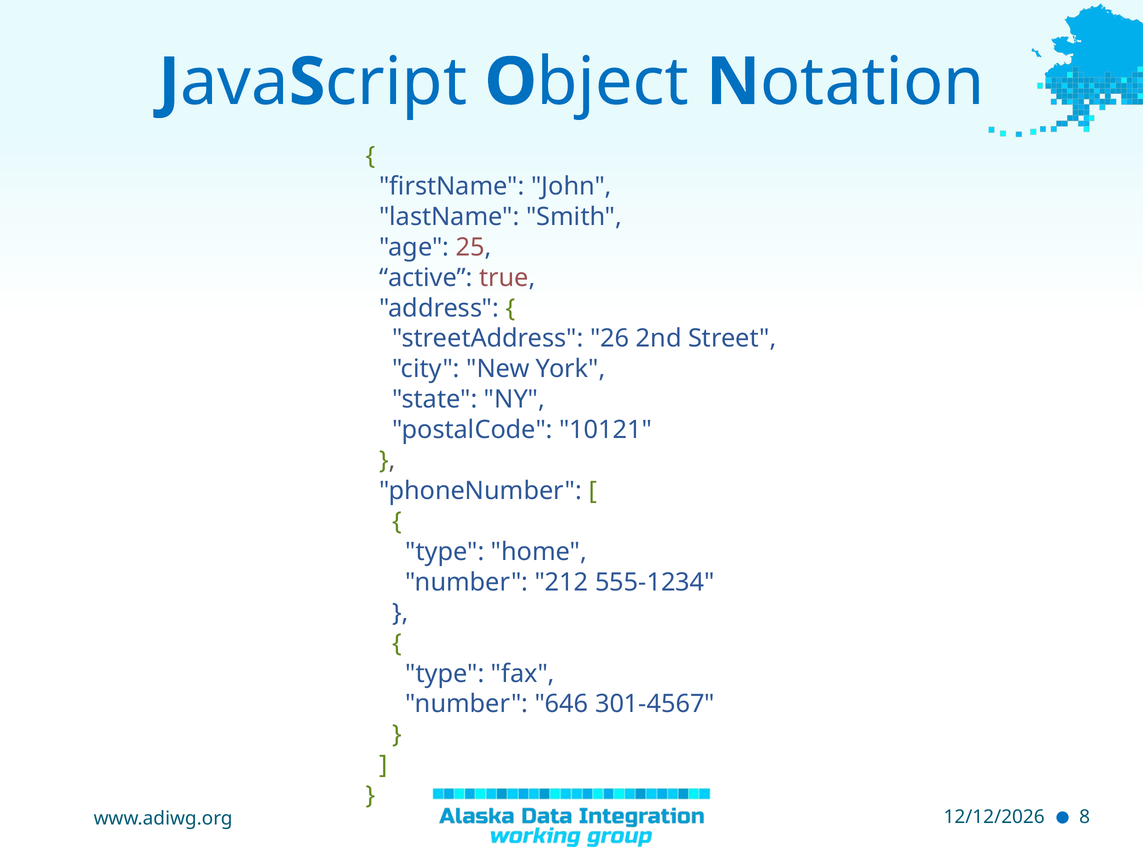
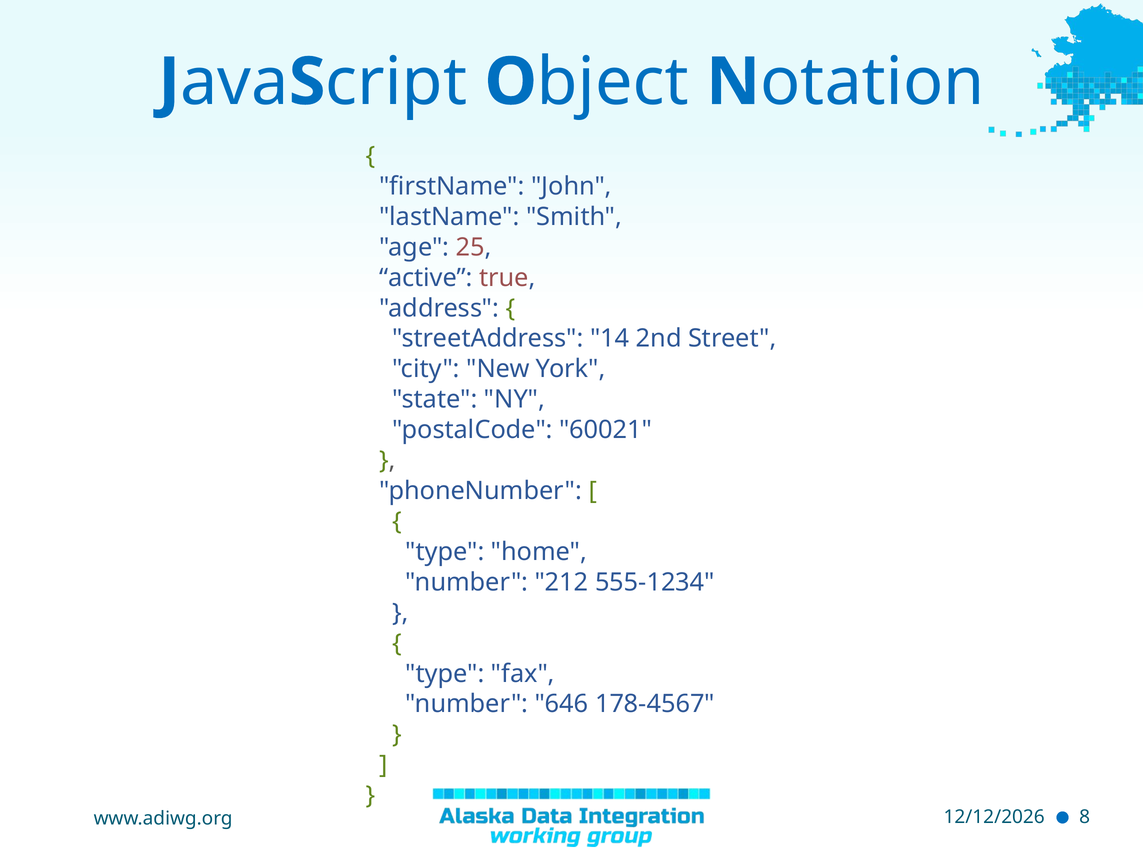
26: 26 -> 14 (610, 339)
10121: 10121 -> 60021 (606, 430)
301-4567: 301-4567 -> 178-4567 (655, 704)
